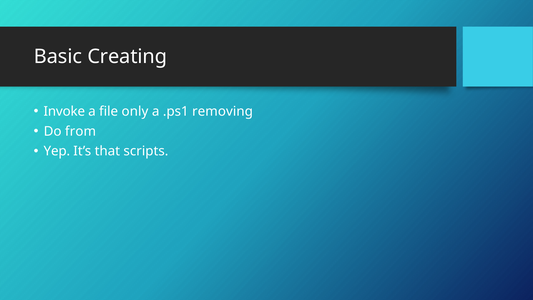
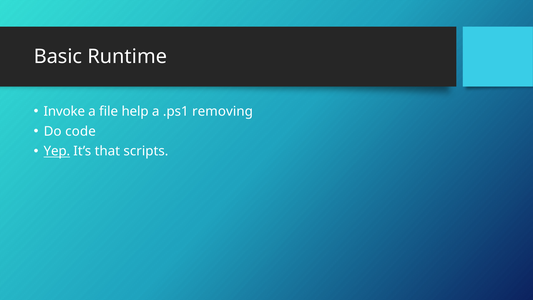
Creating: Creating -> Runtime (127, 56)
only: only -> help (135, 111)
from: from -> code (80, 131)
Yep underline: none -> present (57, 151)
